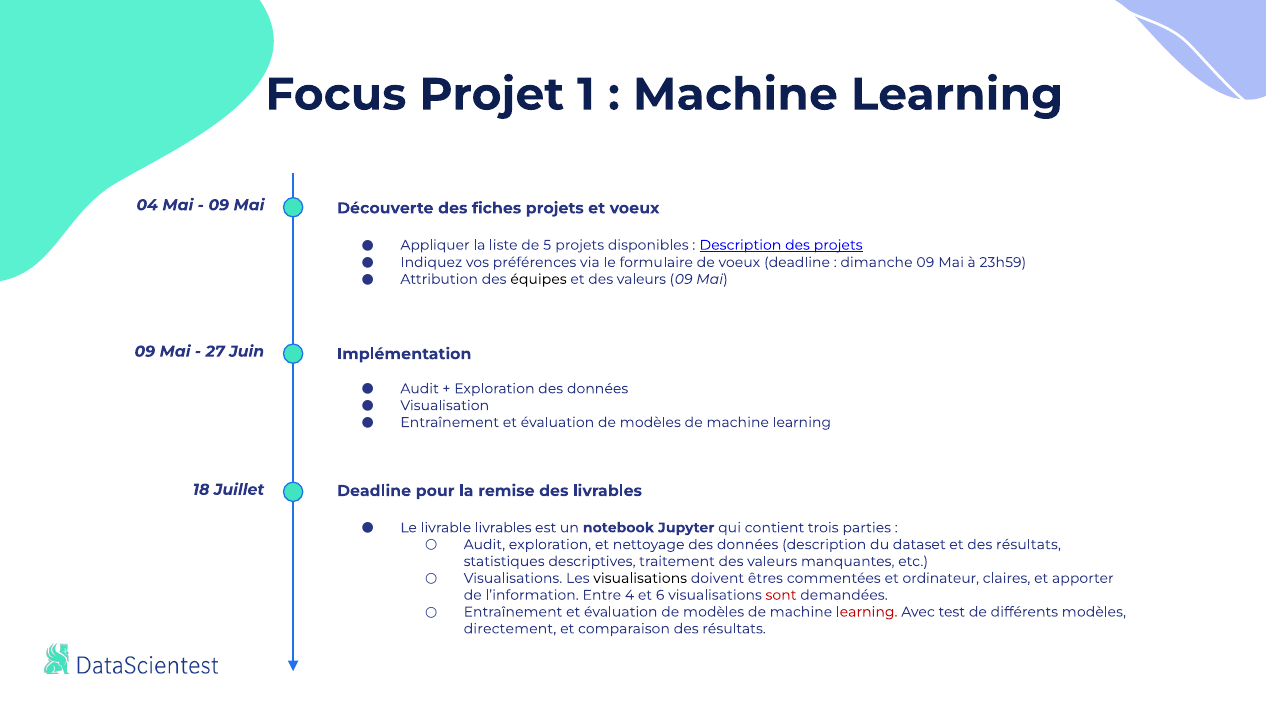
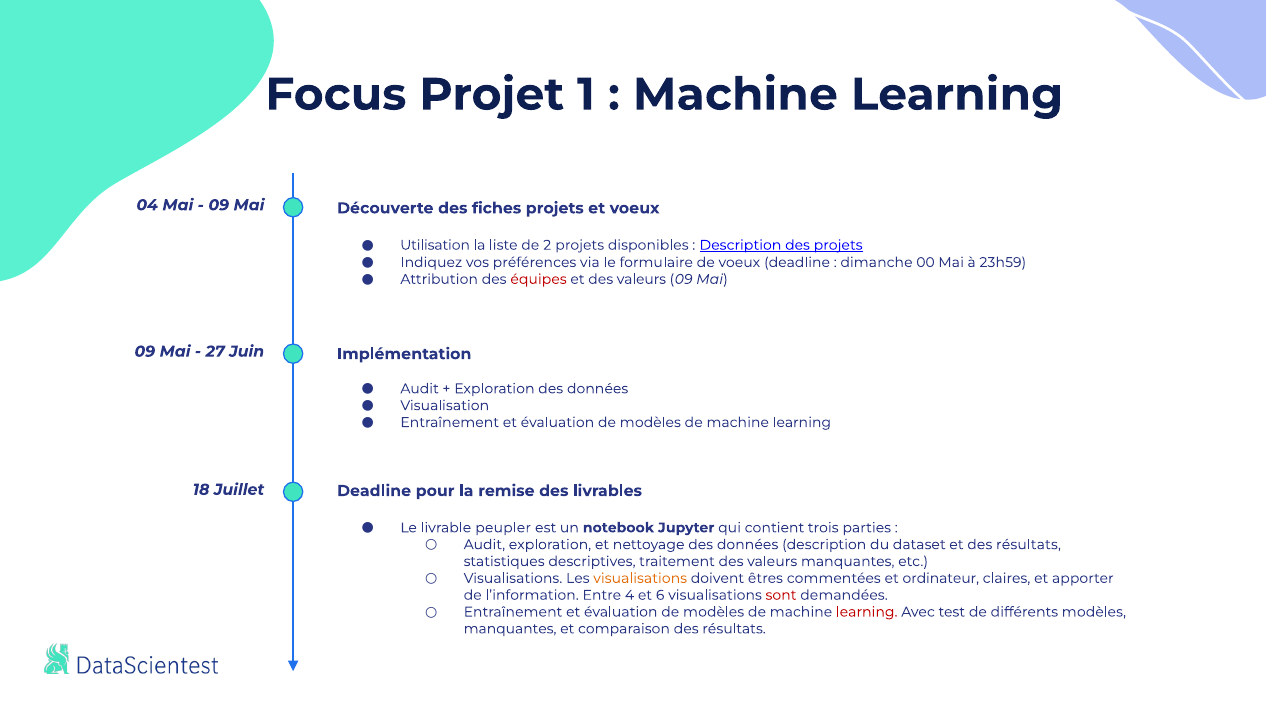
Appliquer: Appliquer -> Utilisation (435, 245)
5: 5 -> 2 (547, 245)
dimanche 09: 09 -> 00 (925, 262)
équipes colour: black -> red (539, 279)
livrable livrables: livrables -> peupler (503, 528)
visualisations colour: black -> orange (640, 578)
directement: directement -> manquantes (510, 629)
